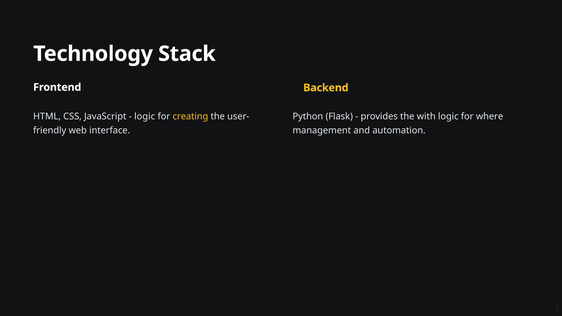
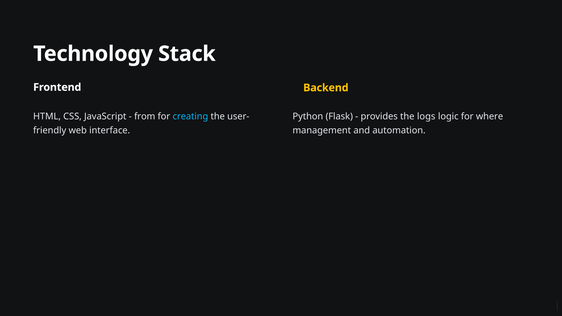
logic: logic -> from (145, 117)
creating colour: yellow -> light blue (190, 117)
with: with -> logs (426, 117)
